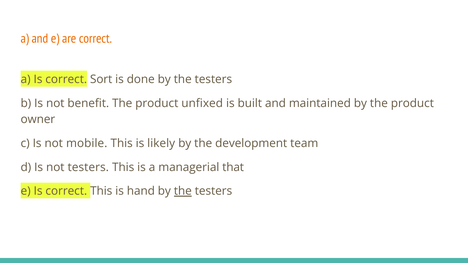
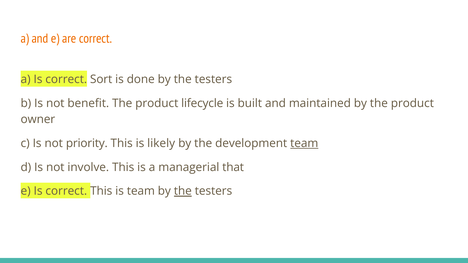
unfixed: unfixed -> lifecycle (202, 103)
mobile: mobile -> priority (87, 143)
team underline: none -> present (304, 143)
not testers: testers -> involve (88, 167)
is hand: hand -> team (141, 191)
